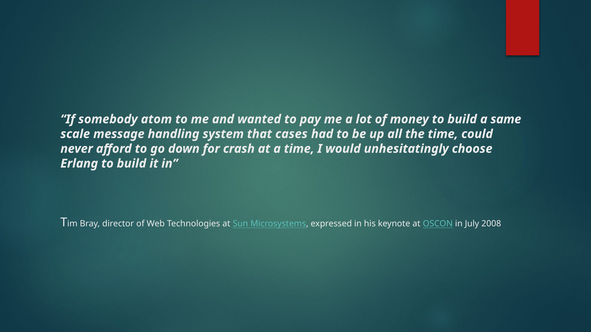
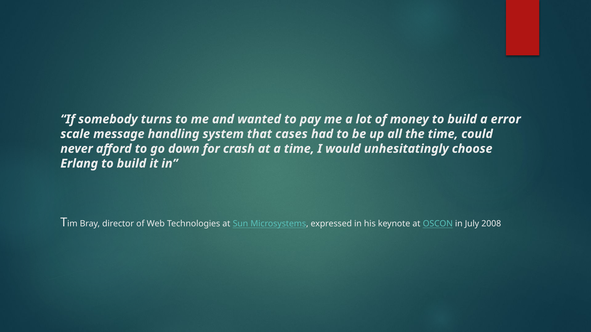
atom: atom -> turns (156, 119)
same: same -> error (506, 119)
